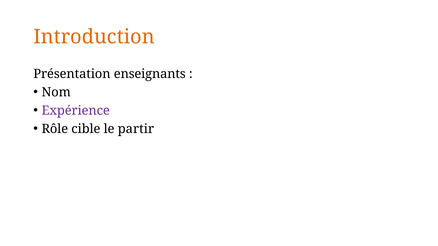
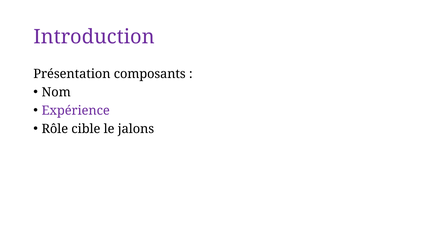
Introduction colour: orange -> purple (94, 37)
enseignants: enseignants -> composants (150, 74)
partir: partir -> jalons (136, 129)
